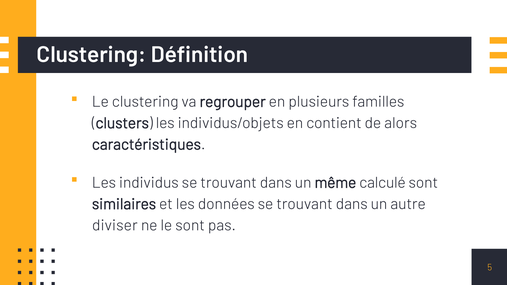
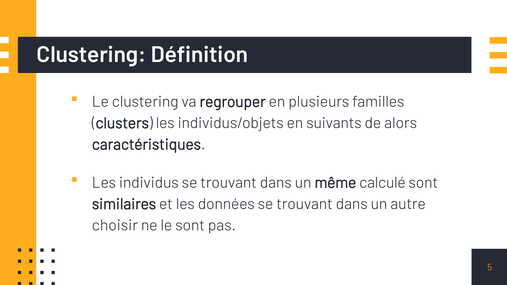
contient: contient -> suivants (334, 123)
diviser: diviser -> choisir (115, 226)
